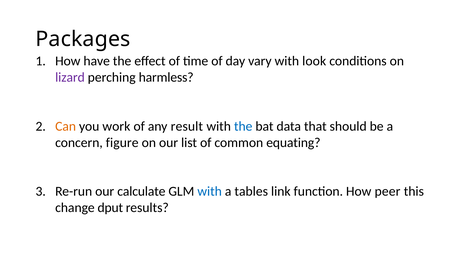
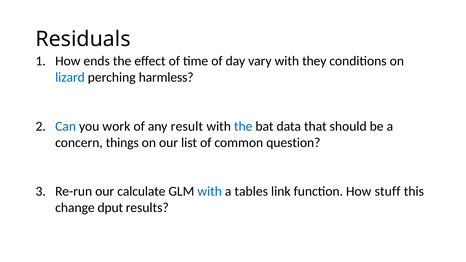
Packages: Packages -> Residuals (83, 39)
have: have -> ends (97, 61)
look: look -> they (314, 61)
lizard colour: purple -> blue (70, 77)
Can colour: orange -> blue (66, 126)
figure: figure -> things (122, 143)
equating: equating -> question (293, 143)
peer: peer -> stuff (388, 192)
